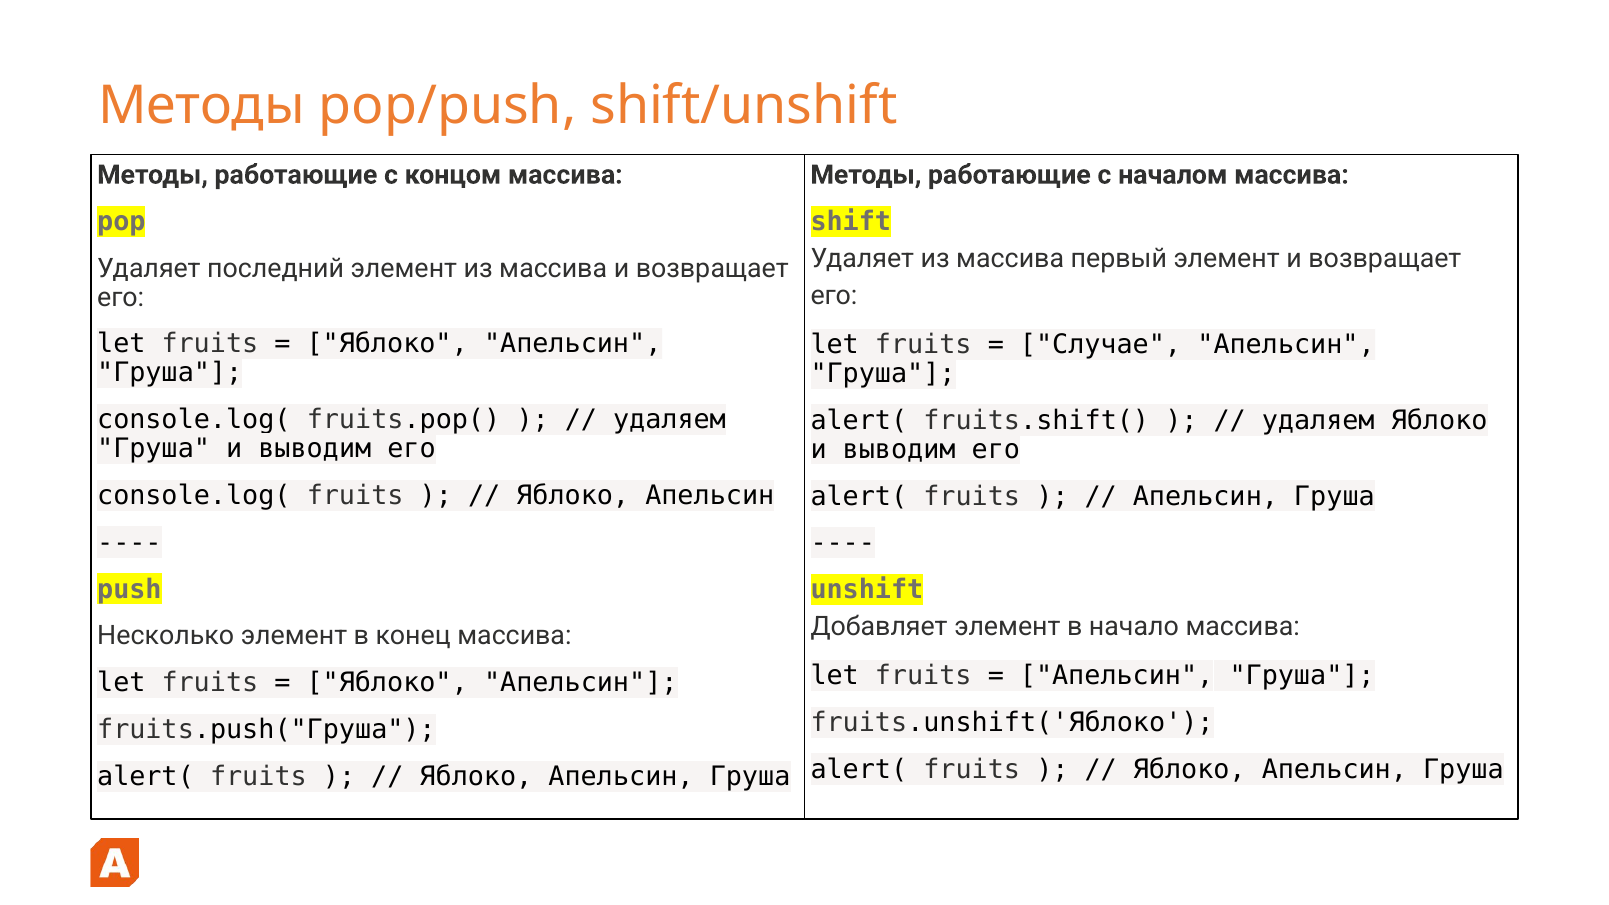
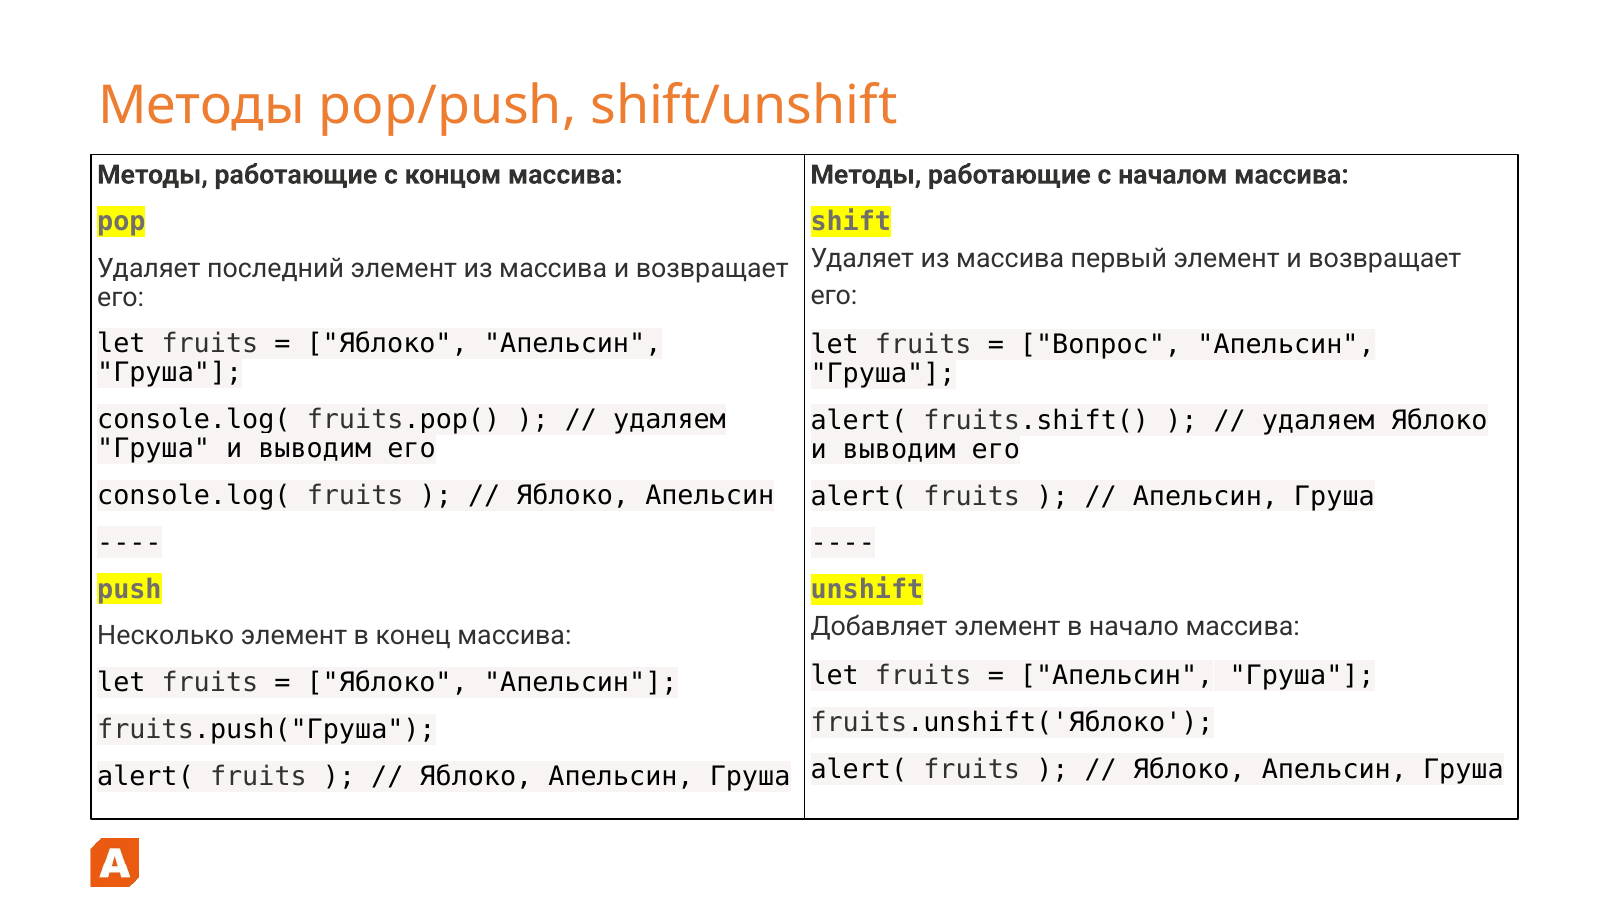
Случае: Случае -> Вопрос (1100, 345)
